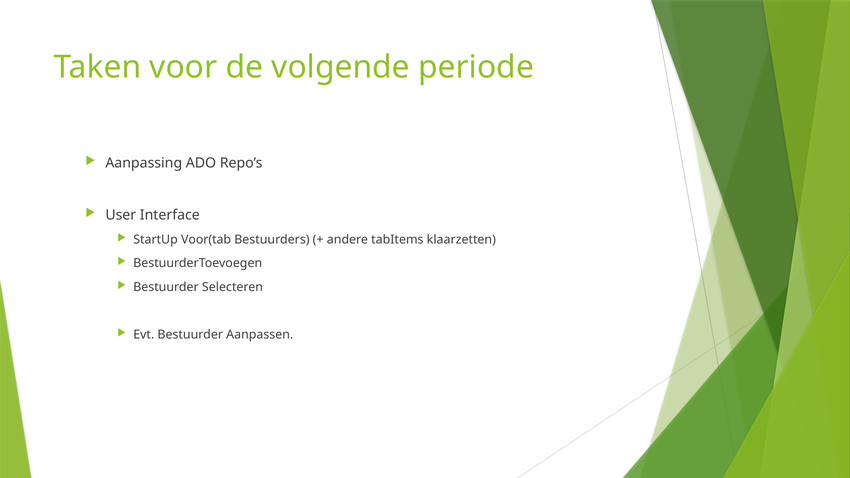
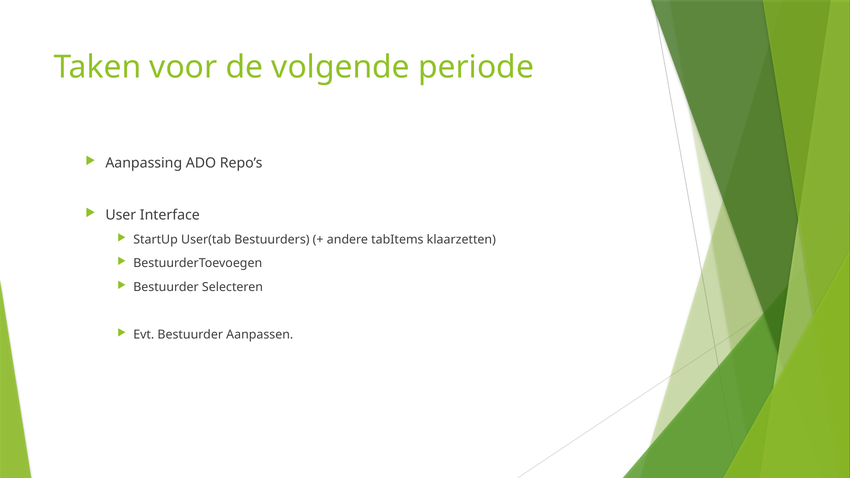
Voor(tab: Voor(tab -> User(tab (206, 240)
